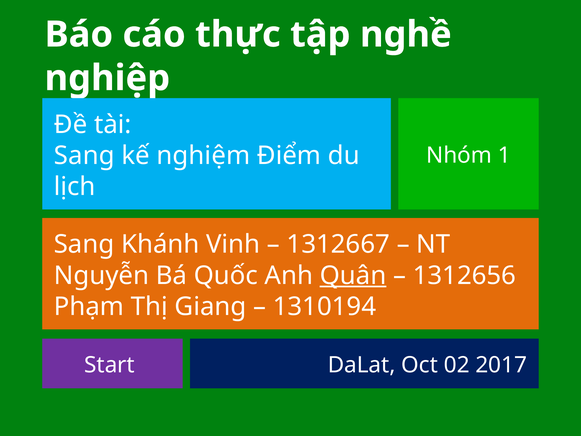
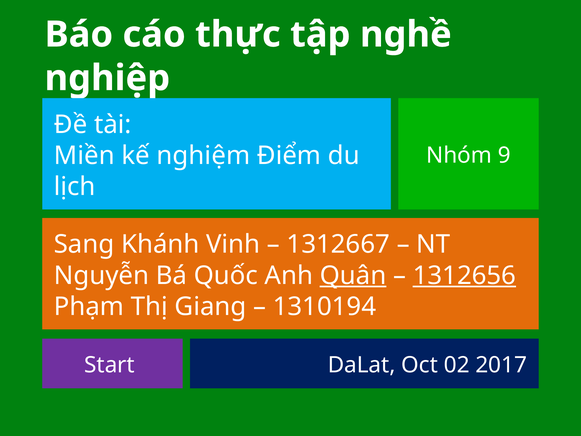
Sang: Sang -> Miền (84, 156)
1: 1 -> 9 (504, 155)
1312656 underline: none -> present (464, 275)
